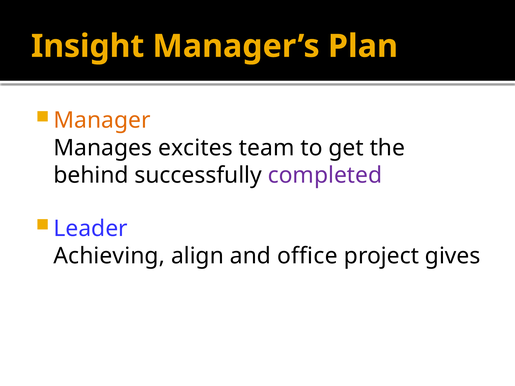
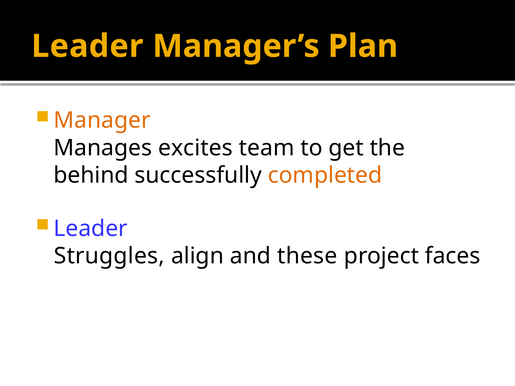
Insight: Insight -> Leader (87, 46)
completed colour: purple -> orange (325, 175)
Achieving: Achieving -> Struggles (109, 256)
office: office -> these (307, 256)
gives: gives -> faces (453, 256)
